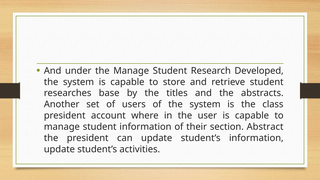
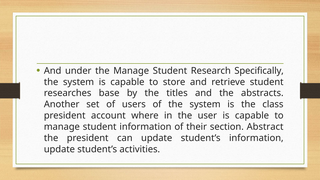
Developed: Developed -> Specifically (259, 71)
